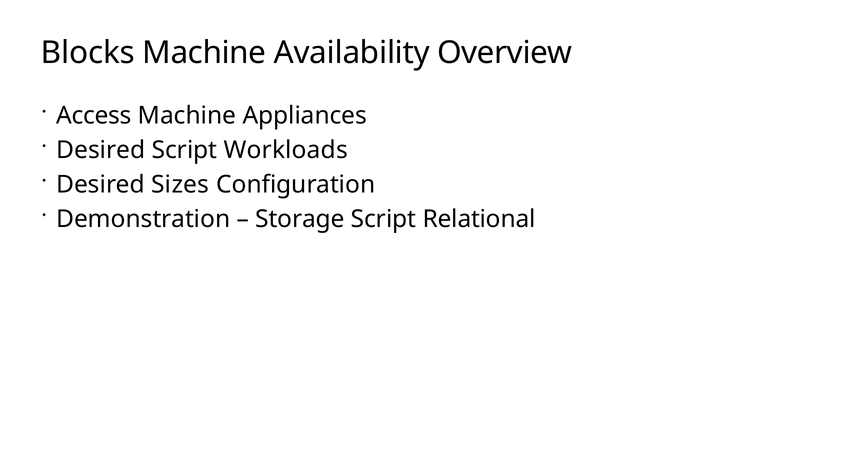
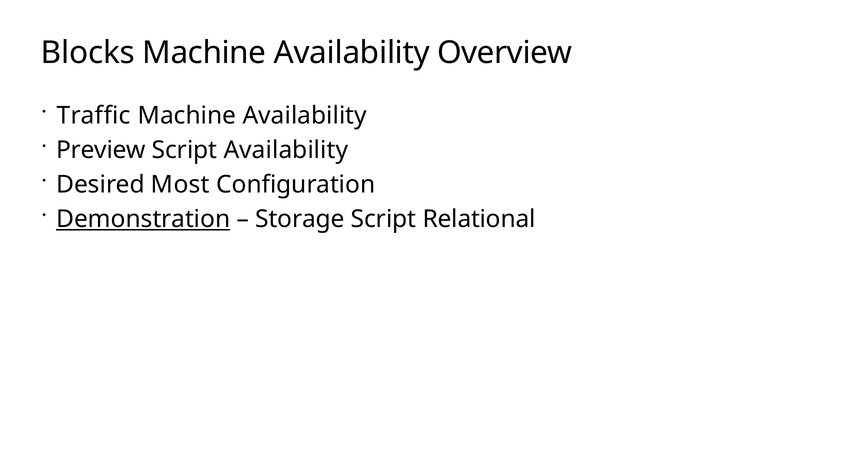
Access: Access -> Traffic (94, 116)
Appliances: Appliances -> Availability (305, 116)
Desired: Desired -> Preview (101, 150)
Script Workloads: Workloads -> Availability (286, 150)
Sizes: Sizes -> Most (180, 185)
Demonstration underline: none -> present (143, 219)
